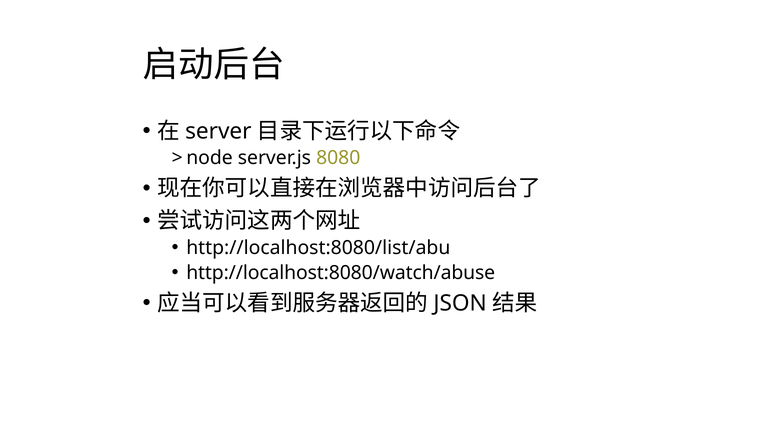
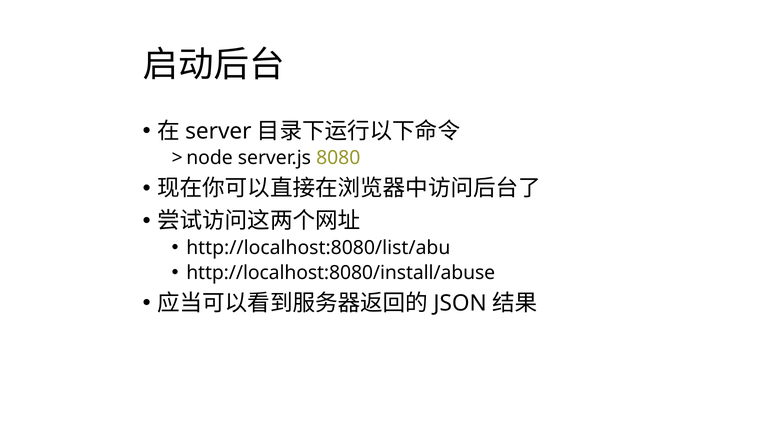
http://localhost:8080/watch/abuse: http://localhost:8080/watch/abuse -> http://localhost:8080/install/abuse (341, 273)
